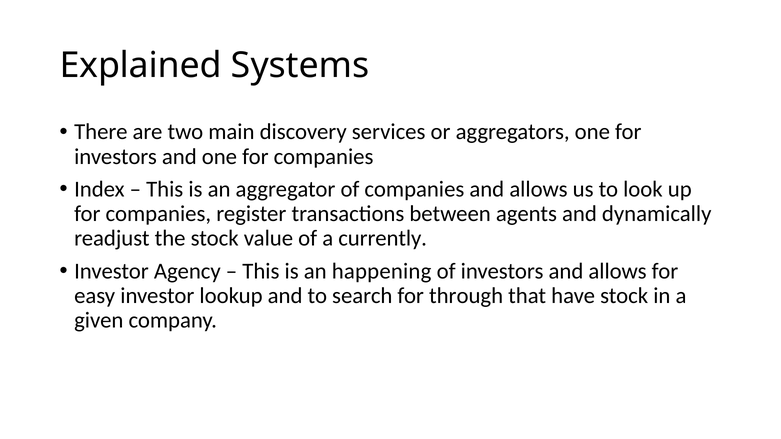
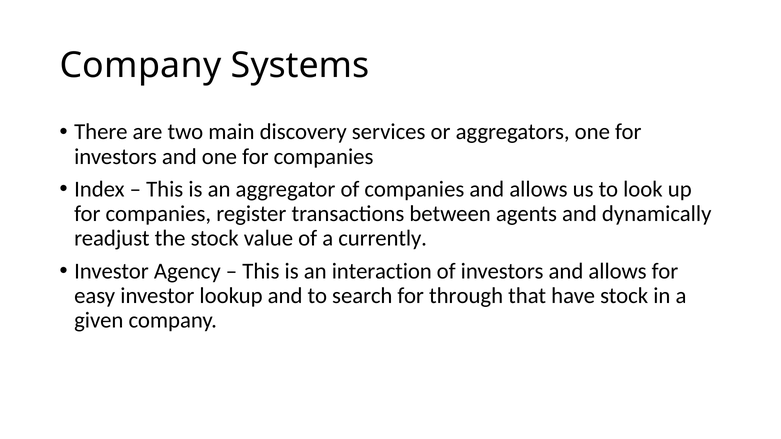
Explained: Explained -> Company (140, 66)
happening: happening -> interaction (382, 271)
